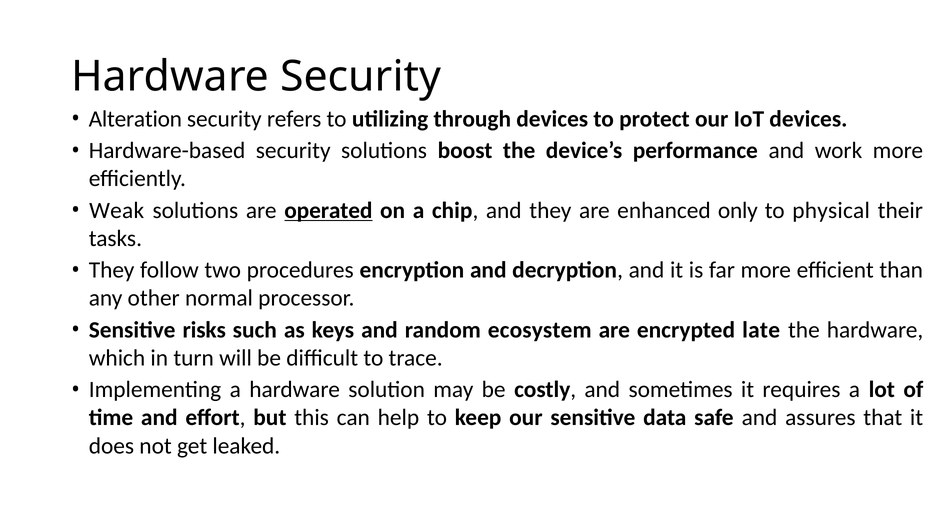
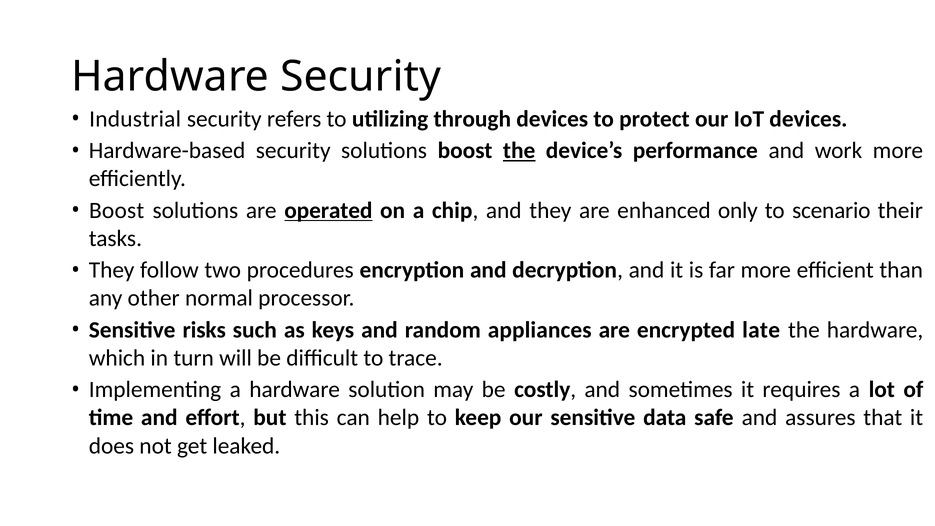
Alteration: Alteration -> Industrial (135, 119)
the underline: none -> present (519, 151)
Weak: Weak -> Boost (117, 210)
physical: physical -> scenario (831, 210)
ecosystem: ecosystem -> appliances (540, 330)
